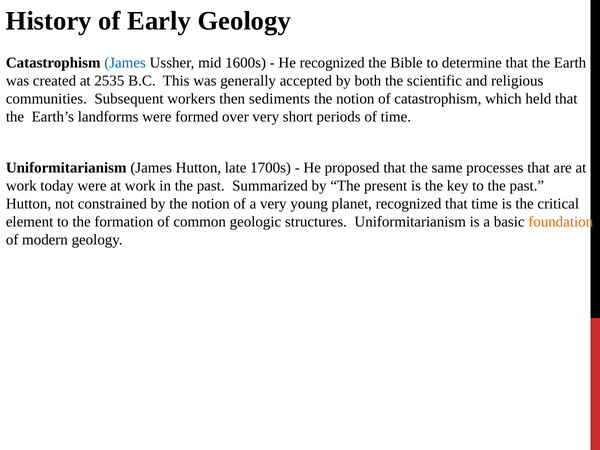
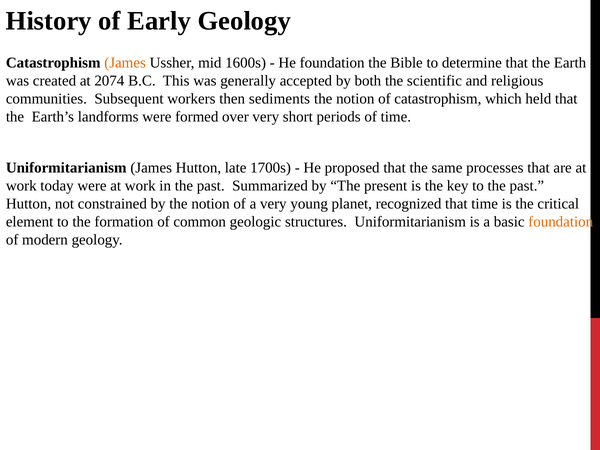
James colour: blue -> orange (125, 63)
He recognized: recognized -> foundation (332, 63)
2535: 2535 -> 2074 (109, 81)
